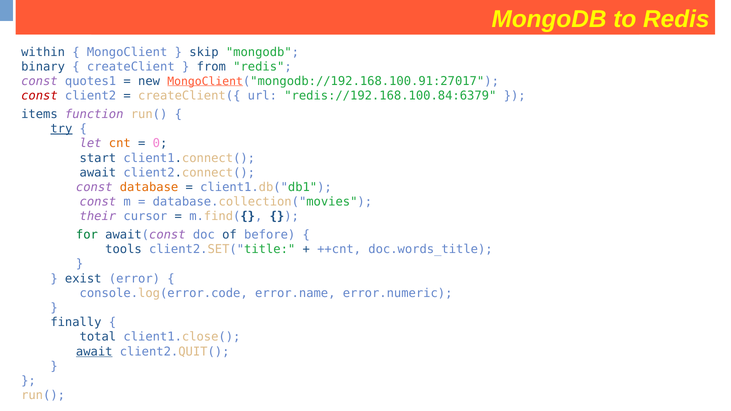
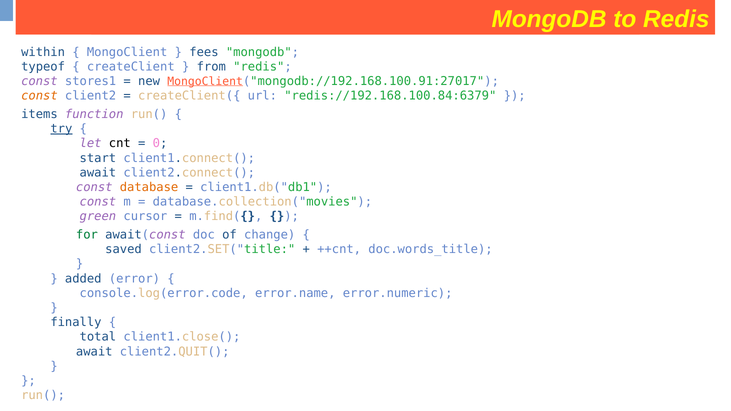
skip: skip -> fees (204, 52)
binary: binary -> typeof (43, 67)
quotes1: quotes1 -> stores1 (91, 81)
const colour: red -> orange (39, 96)
cnt colour: orange -> black (120, 143)
their: their -> green (98, 217)
before: before -> change (270, 235)
tools: tools -> saved (123, 249)
exist: exist -> added (83, 279)
await underline: present -> none (94, 352)
